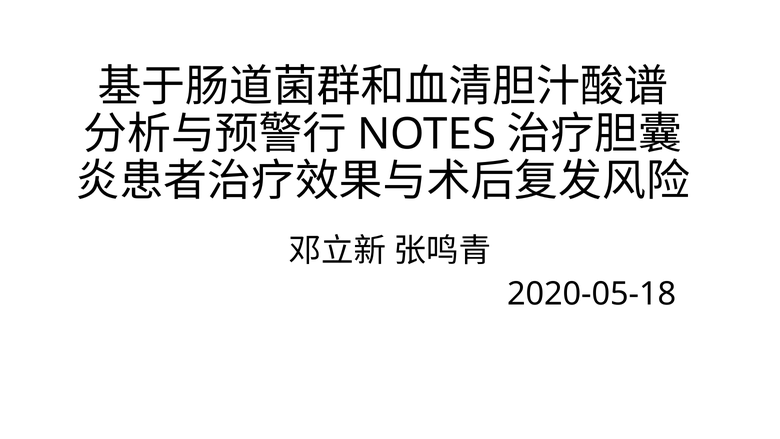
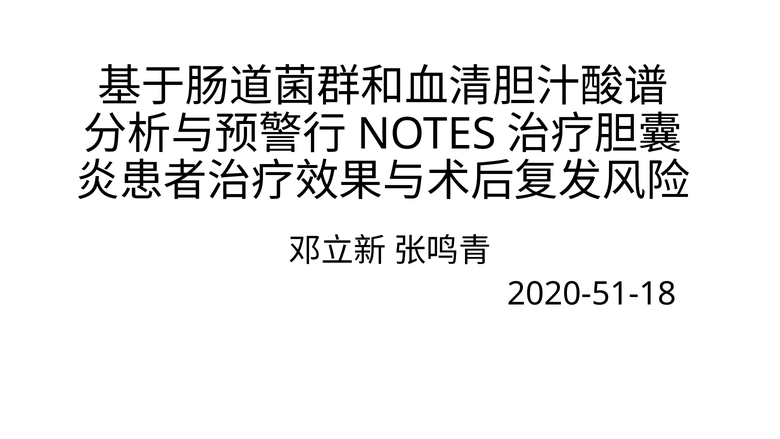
2020-05-18: 2020-05-18 -> 2020-51-18 (592, 294)
